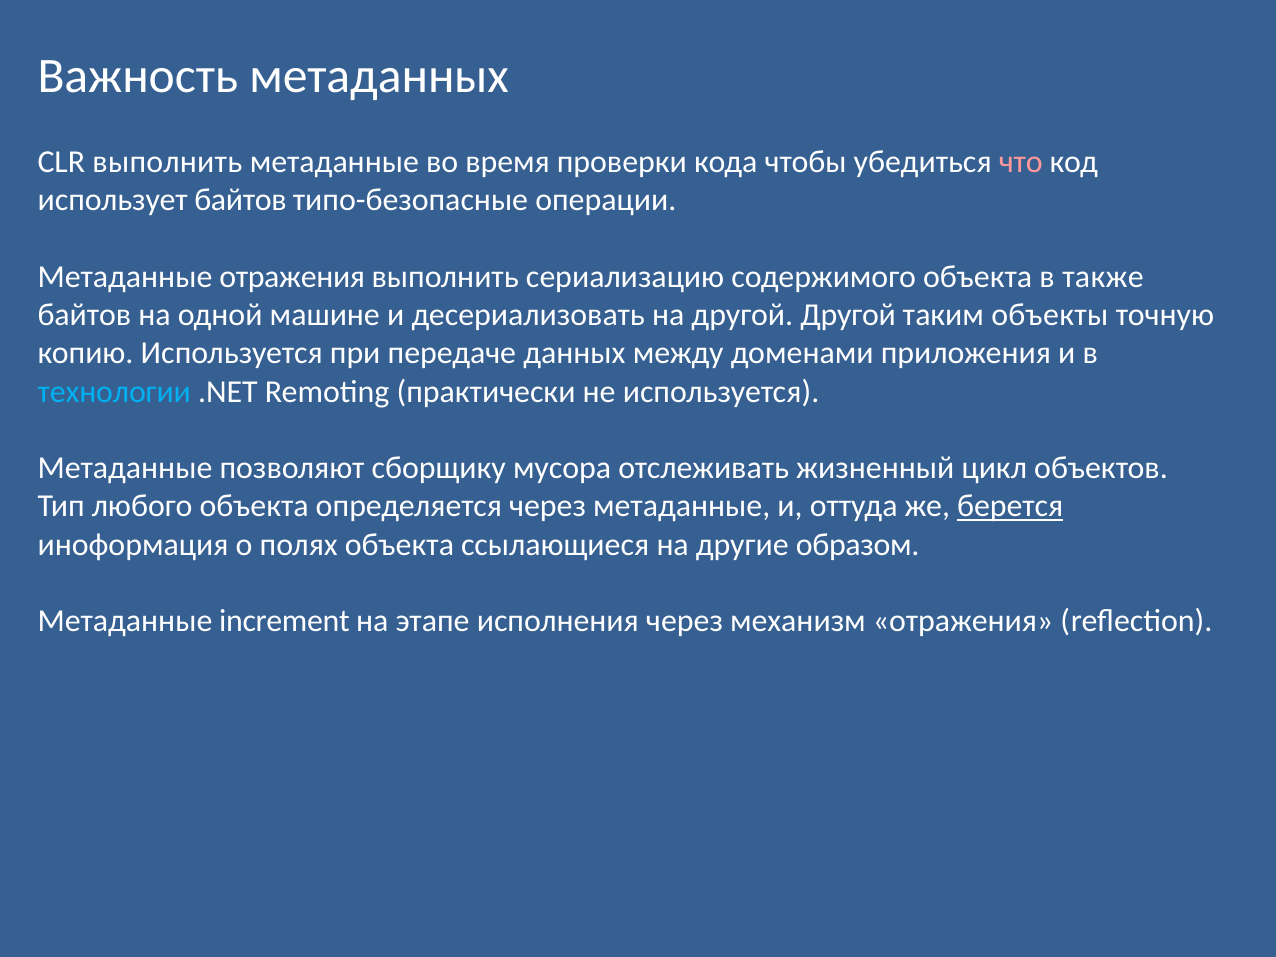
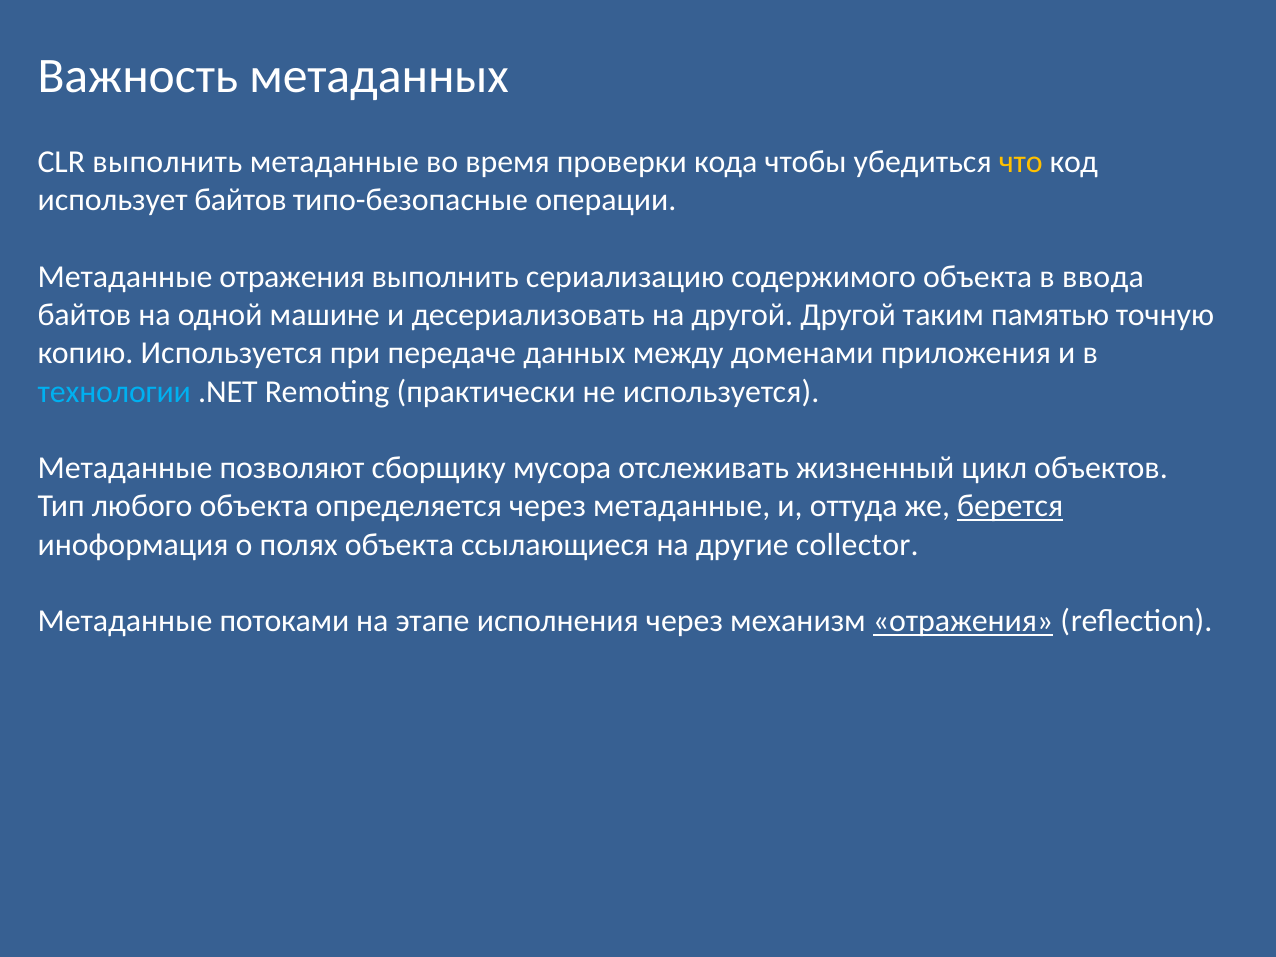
что colour: pink -> yellow (1021, 162)
также: также -> ввода (1103, 277)
объекты: объекты -> памятью (1050, 315)
образом: образом -> collector (857, 545)
increment: increment -> потоками (284, 621)
отражения underline: none -> present (963, 621)
